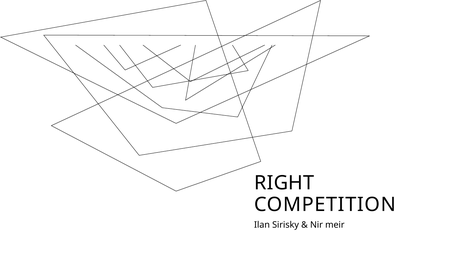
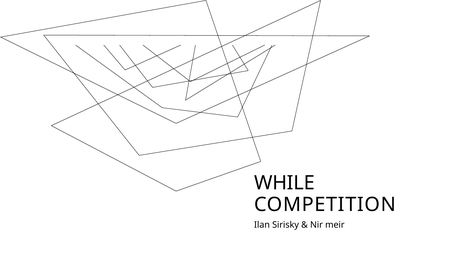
RIGHT: RIGHT -> WHILE (284, 183)
